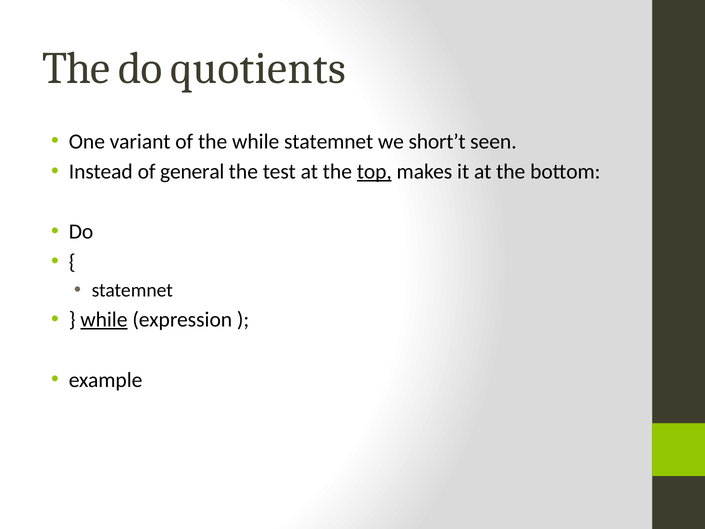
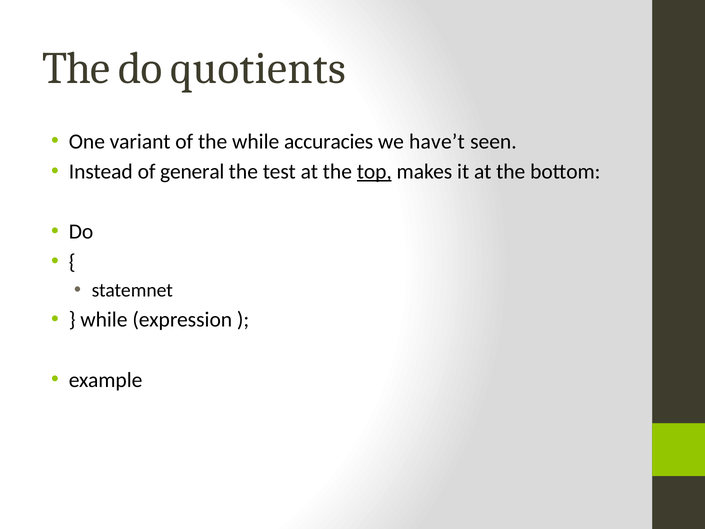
while statemnet: statemnet -> accuracies (329, 141)
short’t: short’t -> have’t (437, 141)
while underline: present -> none (104, 319)
